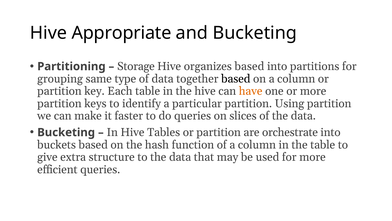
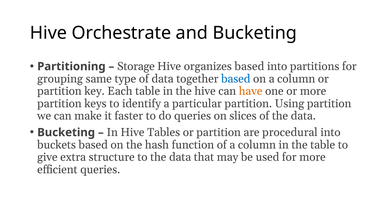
Appropriate: Appropriate -> Orchestrate (121, 33)
based colour: black -> blue (236, 79)
orchestrate: orchestrate -> procedural (290, 132)
